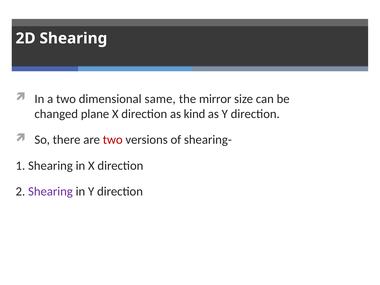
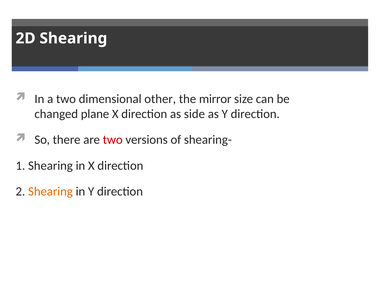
same: same -> other (160, 99)
kind: kind -> side (194, 114)
Shearing colour: purple -> orange (50, 191)
